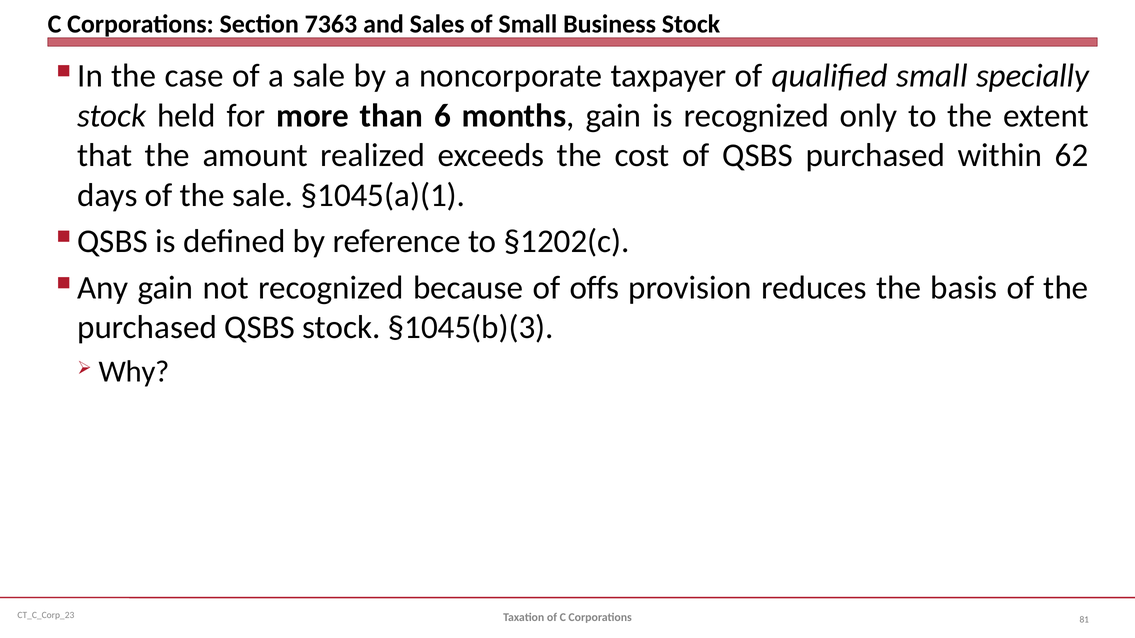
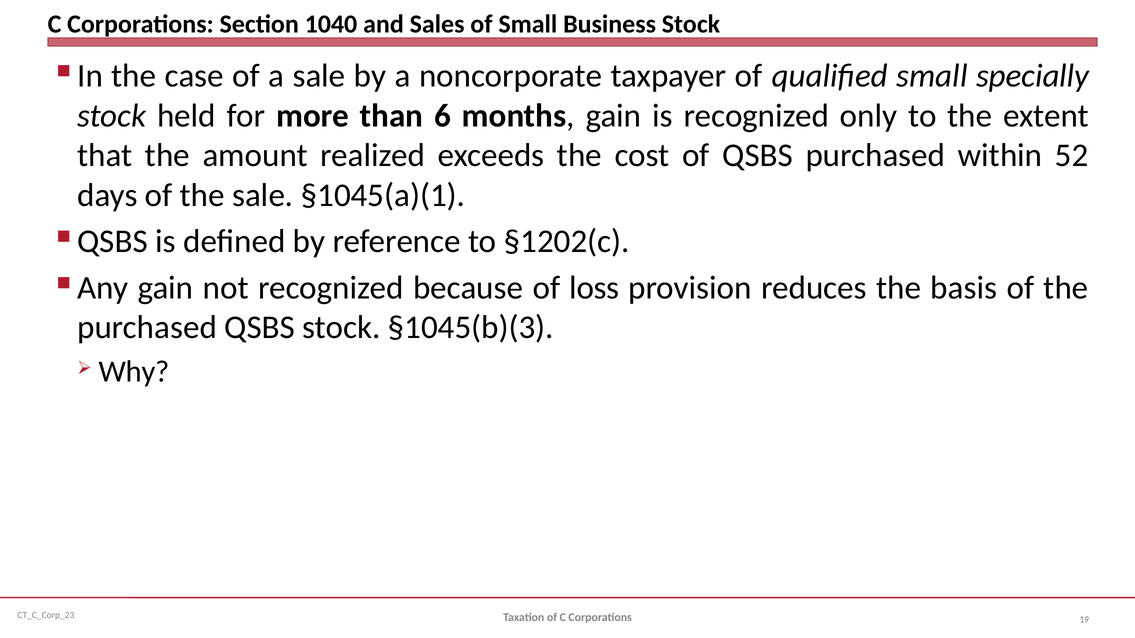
7363: 7363 -> 1040 (331, 24)
62: 62 -> 52 (1072, 156)
offs: offs -> loss (594, 288)
81: 81 -> 19 (1084, 620)
